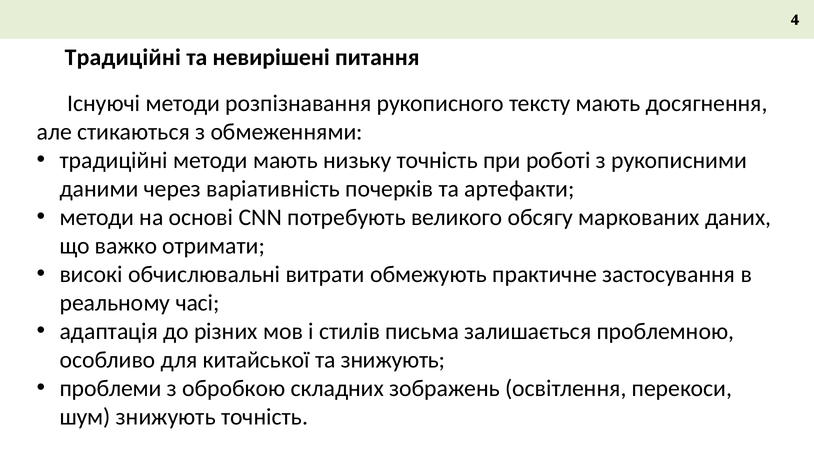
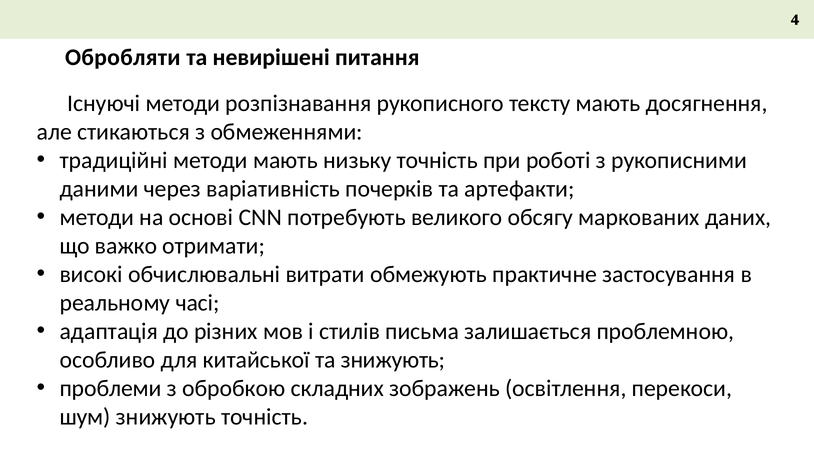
Традиційні: Традиційні -> Обробляти (123, 58)
